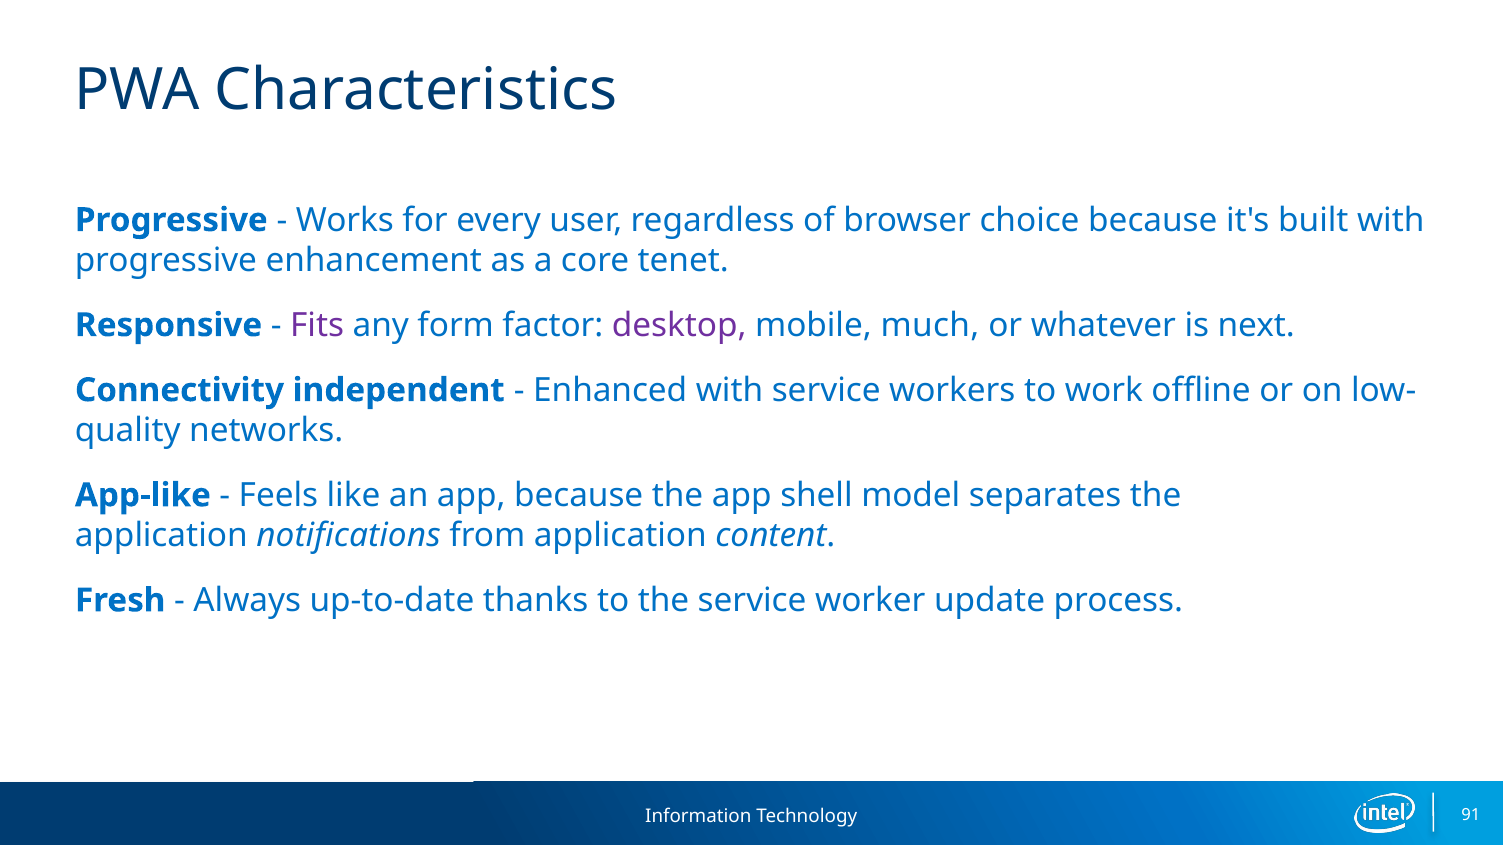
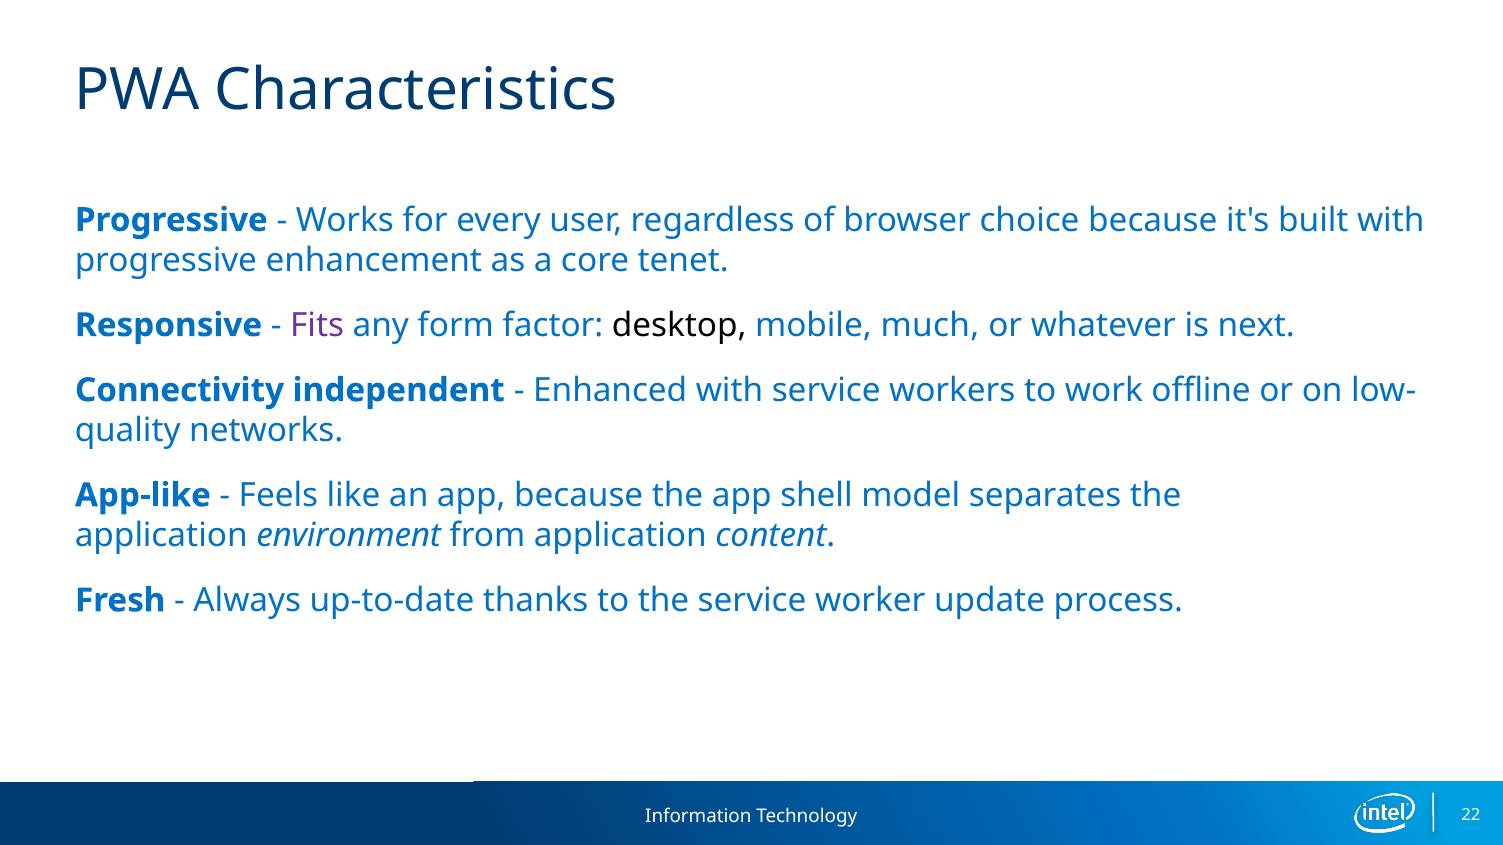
desktop colour: purple -> black (679, 325)
notifications: notifications -> environment (349, 536)
91: 91 -> 22 (1471, 815)
